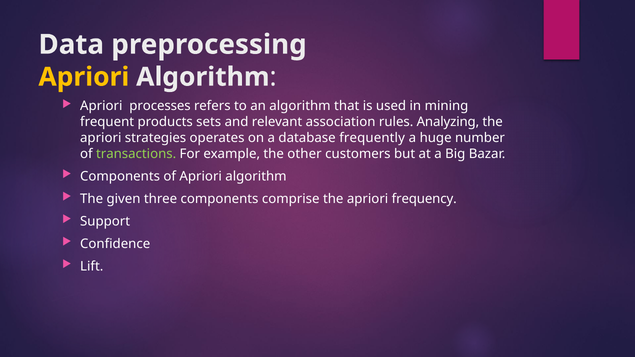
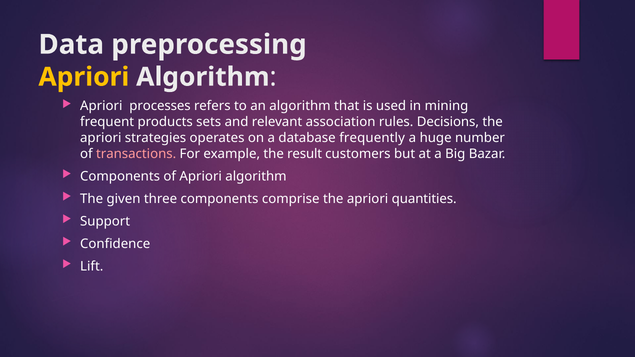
Analyzing: Analyzing -> Decisions (448, 122)
transactions colour: light green -> pink (136, 154)
other: other -> result (305, 154)
frequency: frequency -> quantities (424, 199)
